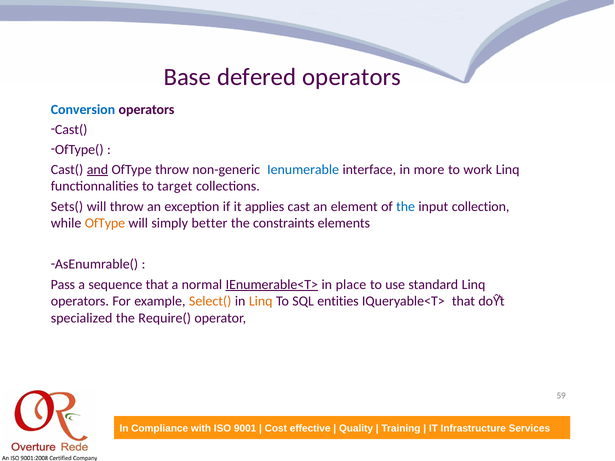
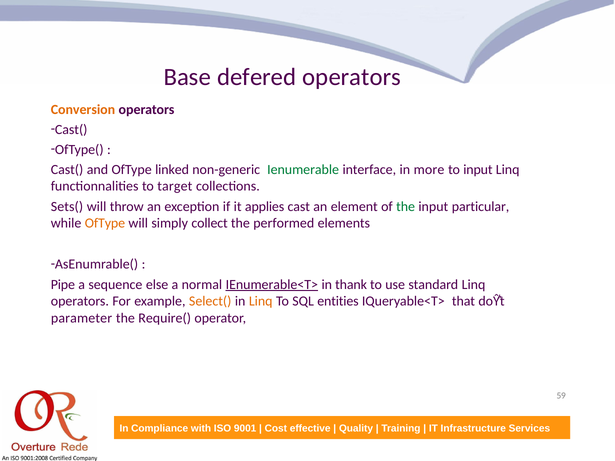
Conversion colour: blue -> orange (83, 109)
and underline: present -> none (97, 170)
OfType throw: throw -> linked (172, 170)
Ienumerable colour: blue -> green (303, 170)
to work: work -> input (478, 170)
the colour: blue -> green (406, 207)
collection: collection -> particular (481, 207)
better: better -> collect (210, 223)
constraints: constraints -> performed (284, 223)
Pass: Pass -> Pipe (63, 285)
sequence that: that -> else (157, 285)
place: place -> thank (351, 285)
specialized: specialized -> parameter (82, 318)
